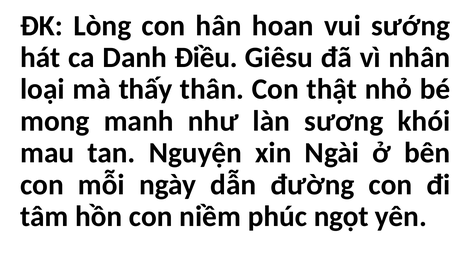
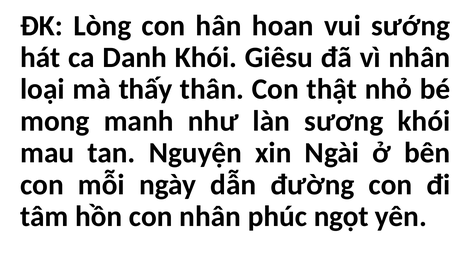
Danh Điều: Điều -> Khói (206, 57)
con niềm: niềm -> nhân (210, 216)
